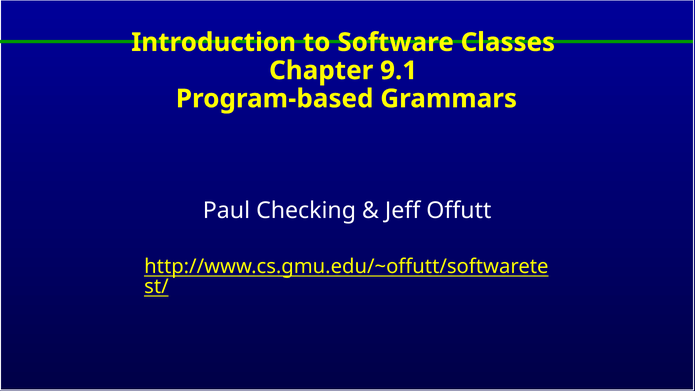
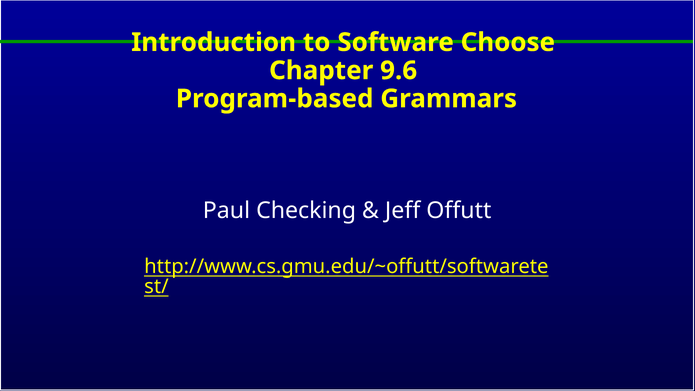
Classes: Classes -> Choose (508, 42)
9.1: 9.1 -> 9.6 (399, 71)
